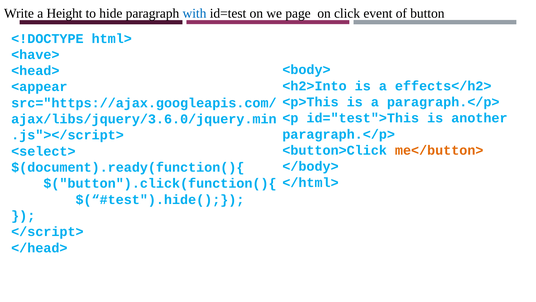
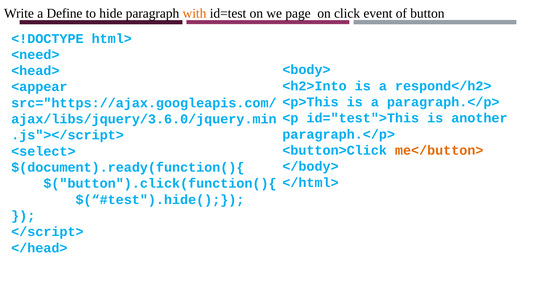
Height: Height -> Define (64, 13)
with colour: blue -> orange (195, 13)
<have>: <have> -> <need> (35, 55)
effects</h2>: effects</h2> -> respond</h2> (443, 86)
